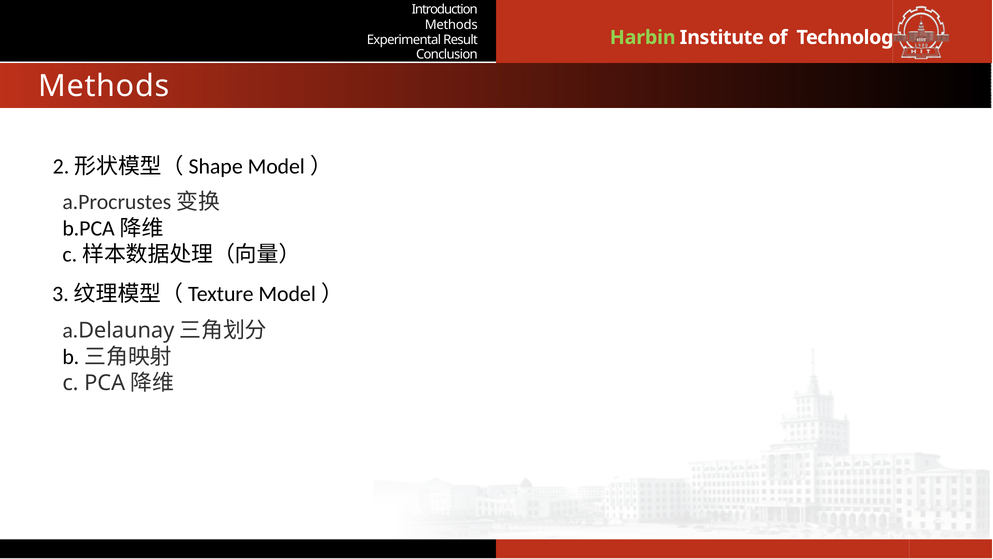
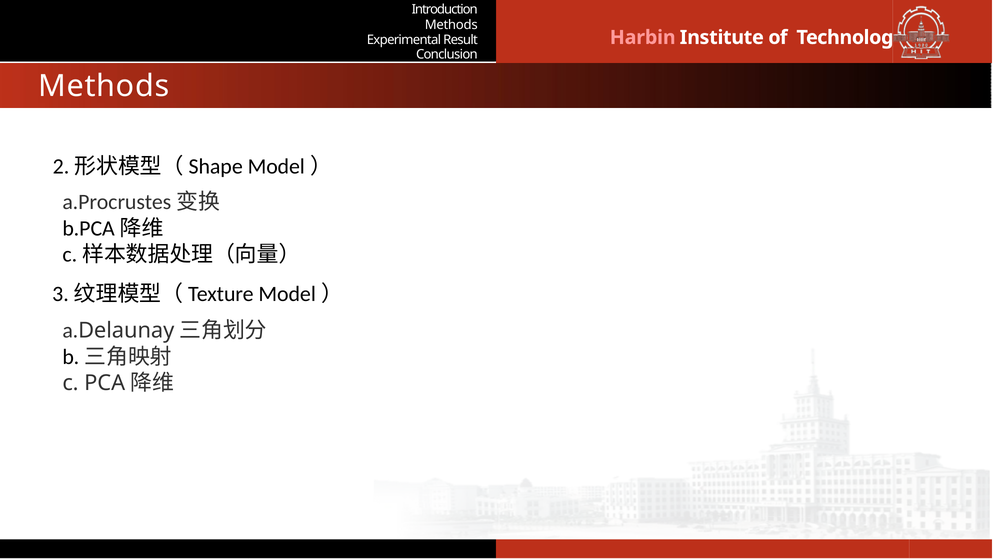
Harbin colour: light green -> pink (643, 37)
